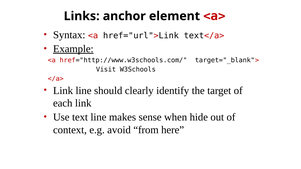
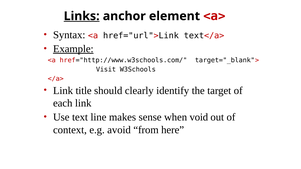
Links underline: none -> present (82, 16)
Link line: line -> title (84, 91)
hide: hide -> void (199, 117)
